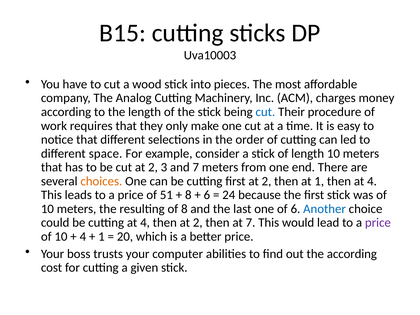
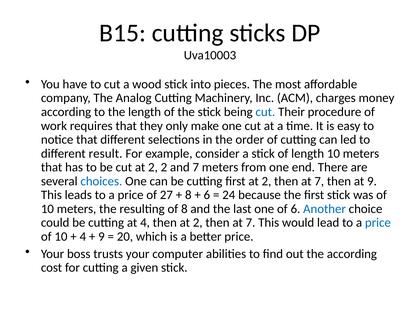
space: space -> result (106, 153)
2 3: 3 -> 2 (164, 167)
choices colour: orange -> blue (101, 181)
1: 1 -> 7 (319, 181)
then at 4: 4 -> 9 (372, 181)
51: 51 -> 27 (166, 195)
price colour: purple -> blue (378, 223)
1: 1 -> 9 (101, 237)
